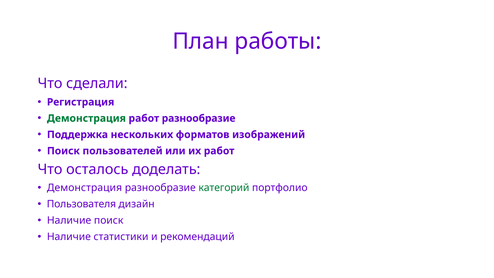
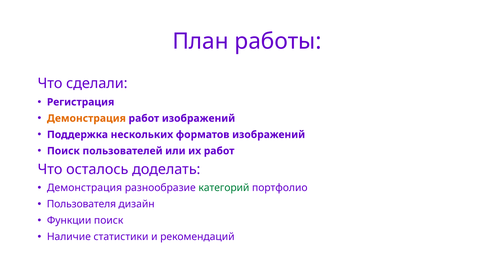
Демонстрация colour: green -> orange (86, 118)
работ разнообразие: разнообразие -> изображений (199, 118)
Наличие: Наличие -> Функции (69, 220)
